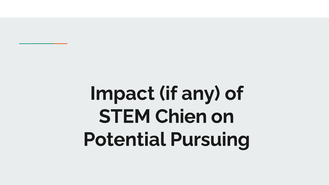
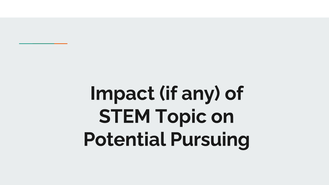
Chien: Chien -> Topic (181, 117)
